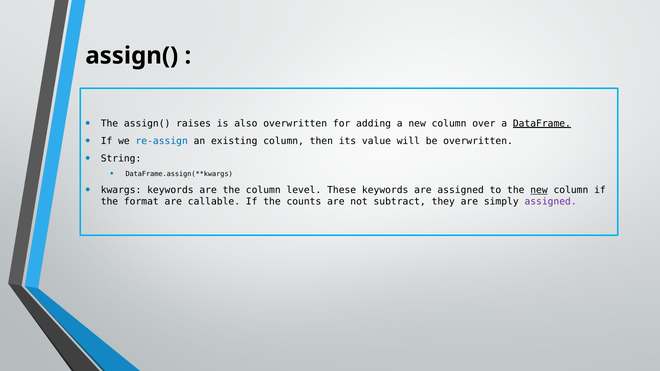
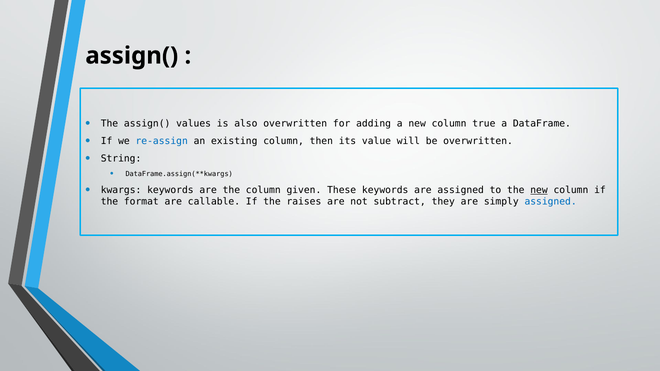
raises: raises -> values (194, 123)
over: over -> true (484, 123)
DataFrame underline: present -> none (542, 123)
level: level -> given (304, 190)
counts: counts -> raises (304, 202)
assigned colour: purple -> blue (551, 202)
